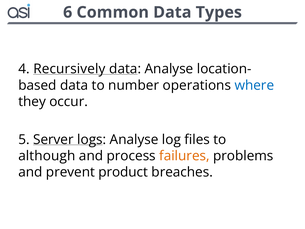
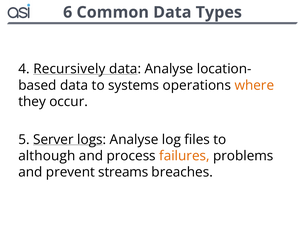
number: number -> systems (134, 85)
where colour: blue -> orange (254, 85)
product: product -> streams (123, 172)
